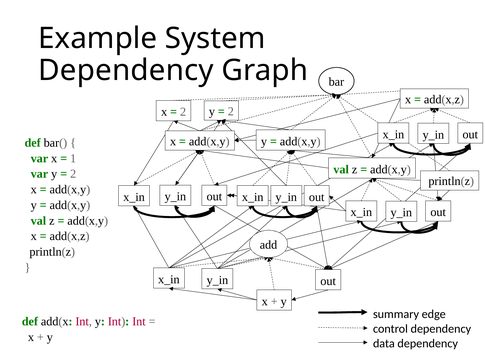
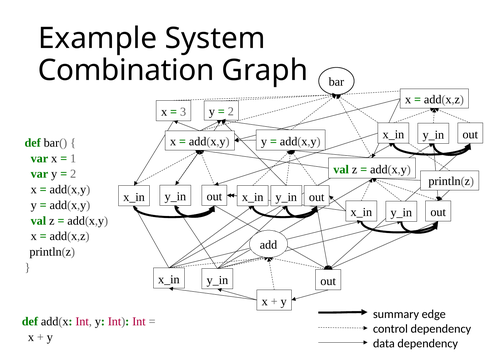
Dependency: Dependency -> Combination (126, 70)
2: 2 -> 3 (183, 112)
